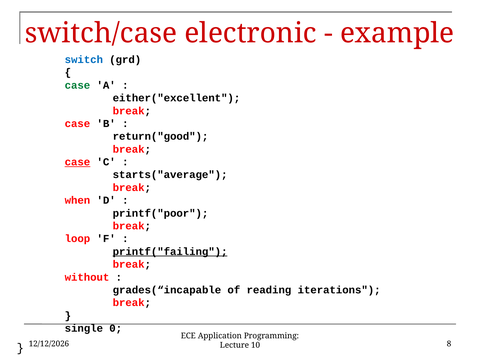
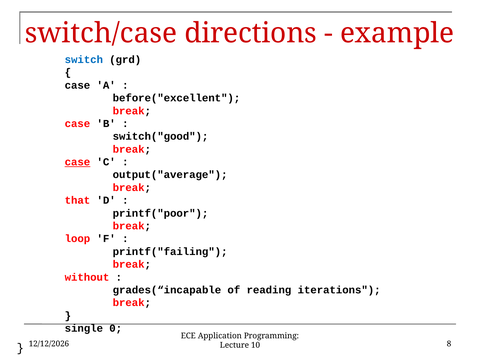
electronic: electronic -> directions (251, 33)
case colour: green -> black (77, 85)
either("excellent: either("excellent -> before("excellent (176, 98)
return("good: return("good -> switch("good (161, 136)
starts("average: starts("average -> output("average (170, 175)
when: when -> that (77, 200)
printf("failing underline: present -> none (170, 252)
